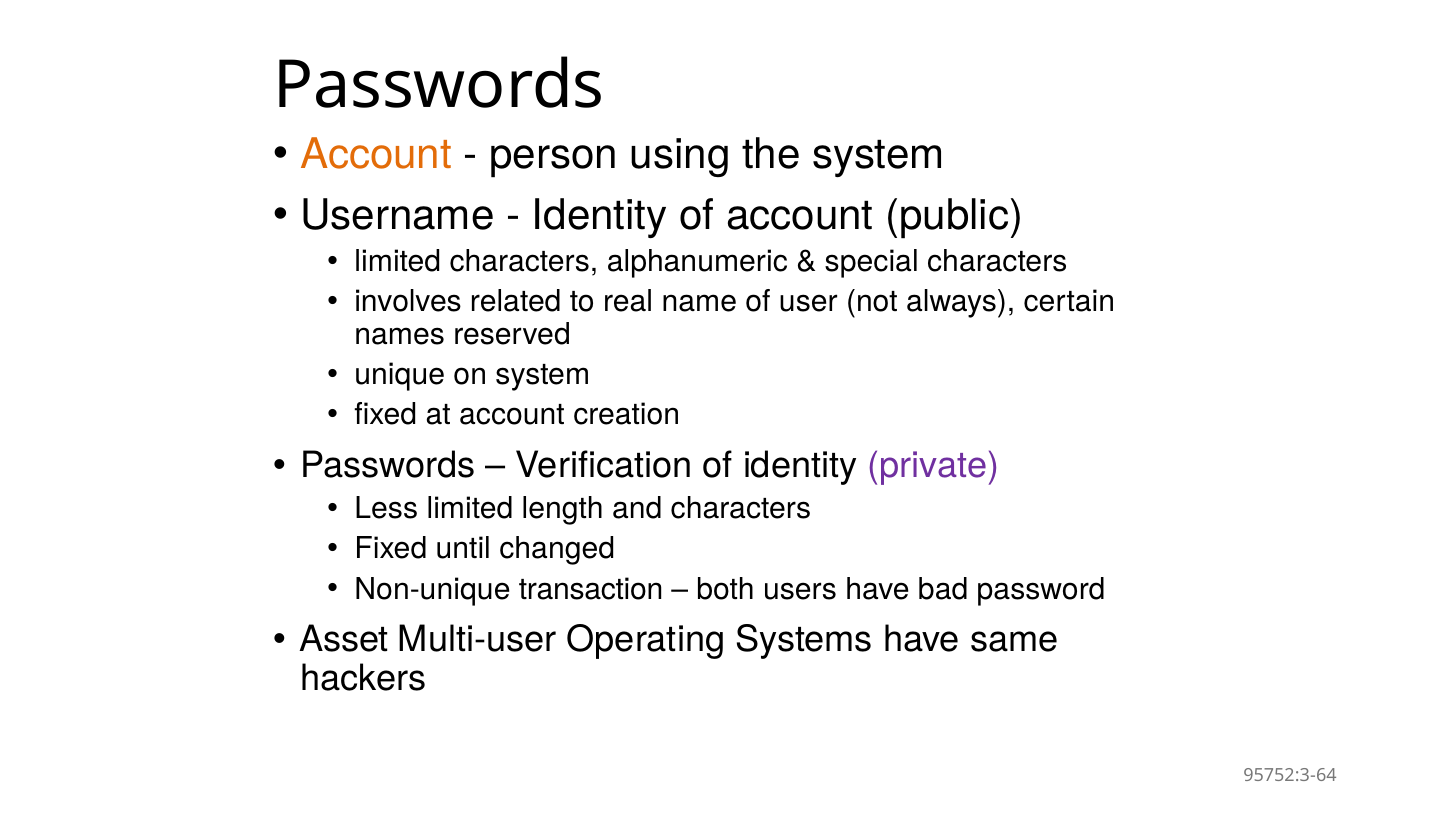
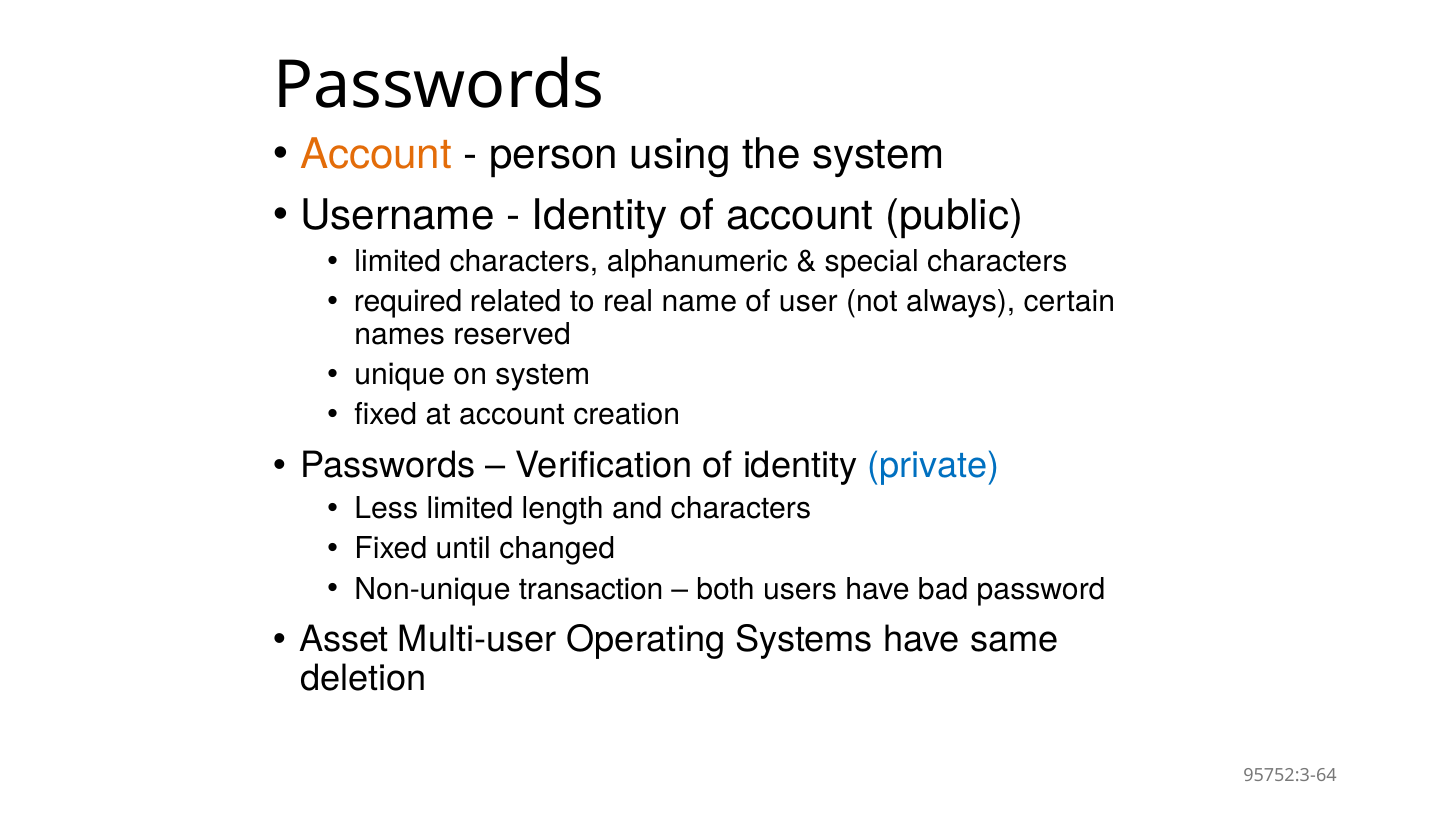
involves: involves -> required (408, 302)
private colour: purple -> blue (933, 466)
hackers: hackers -> deletion (364, 679)
